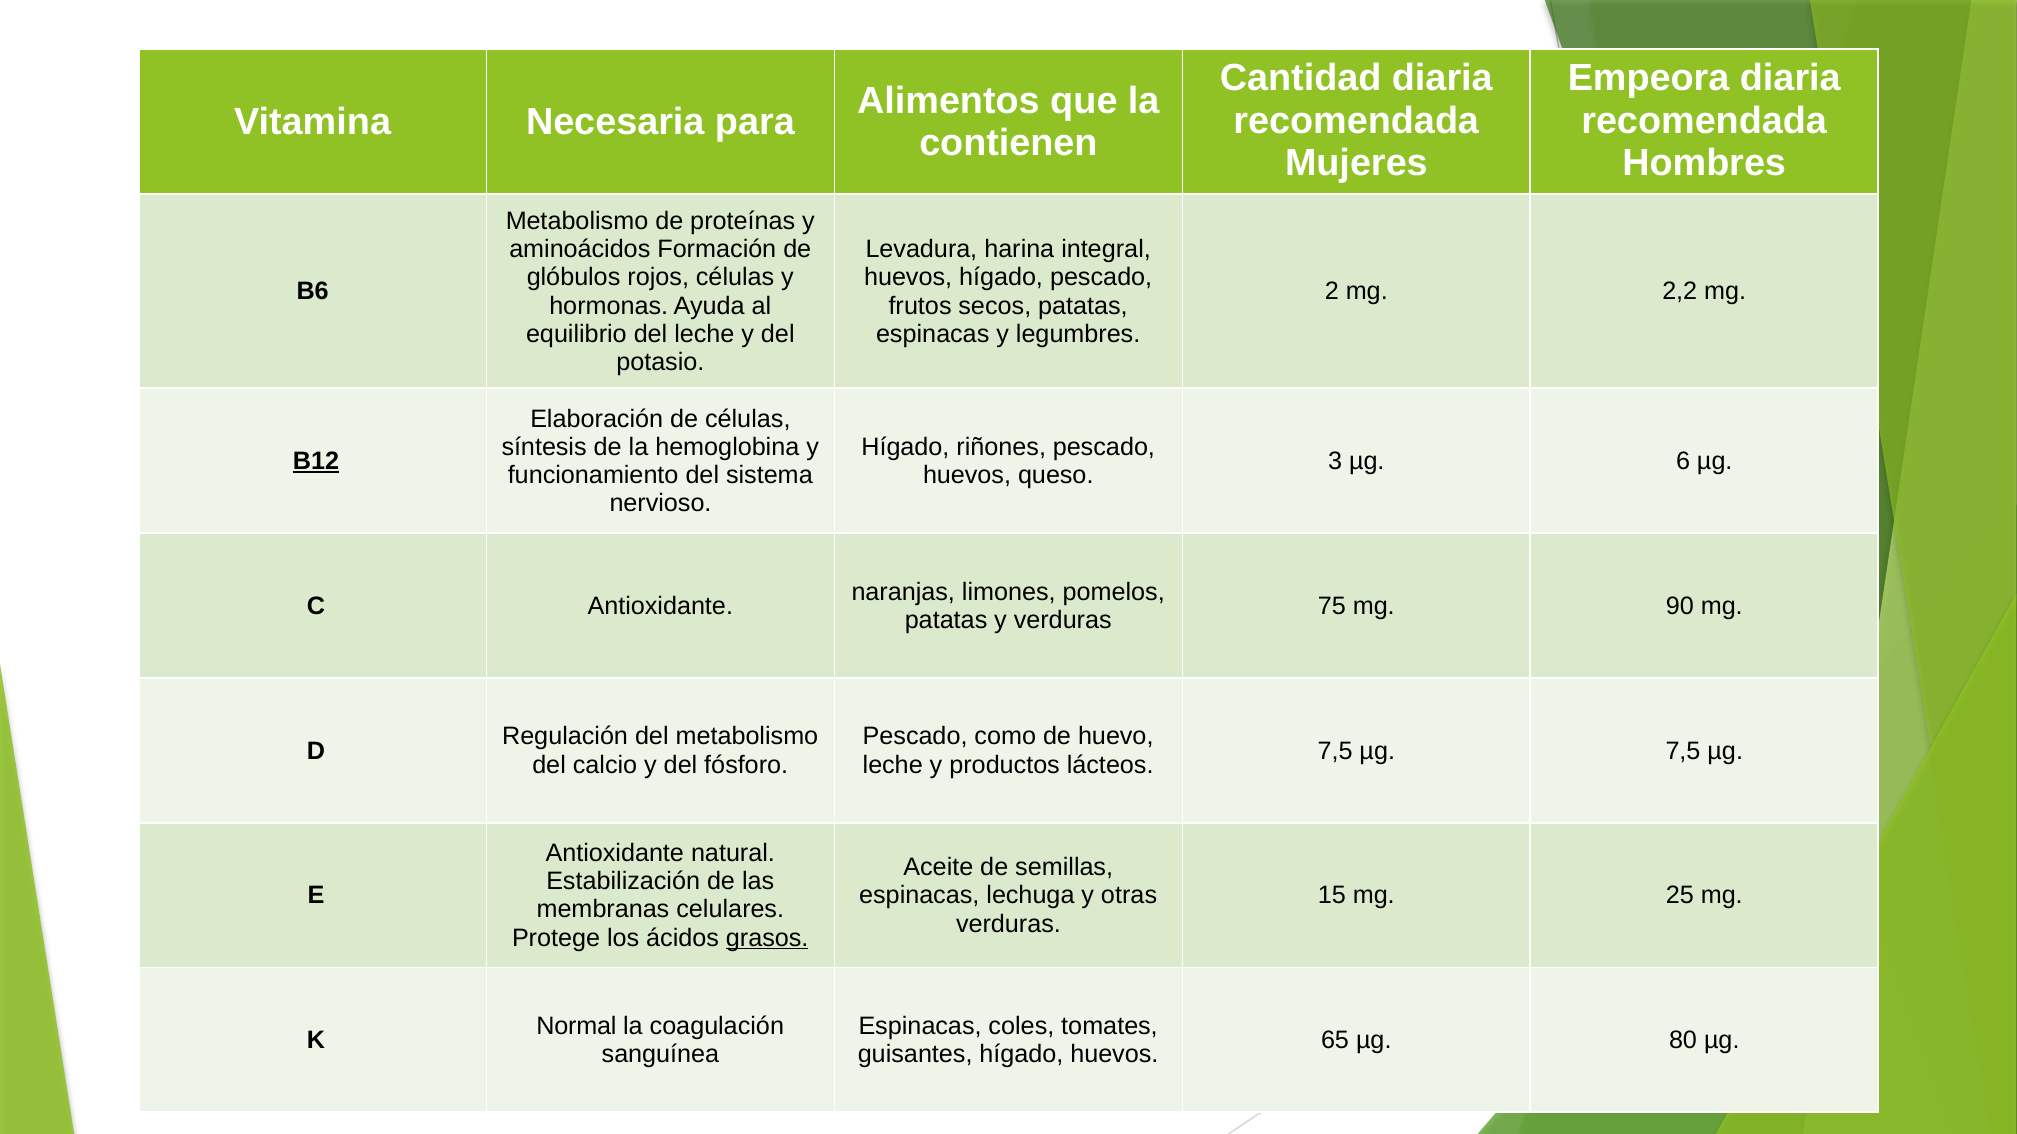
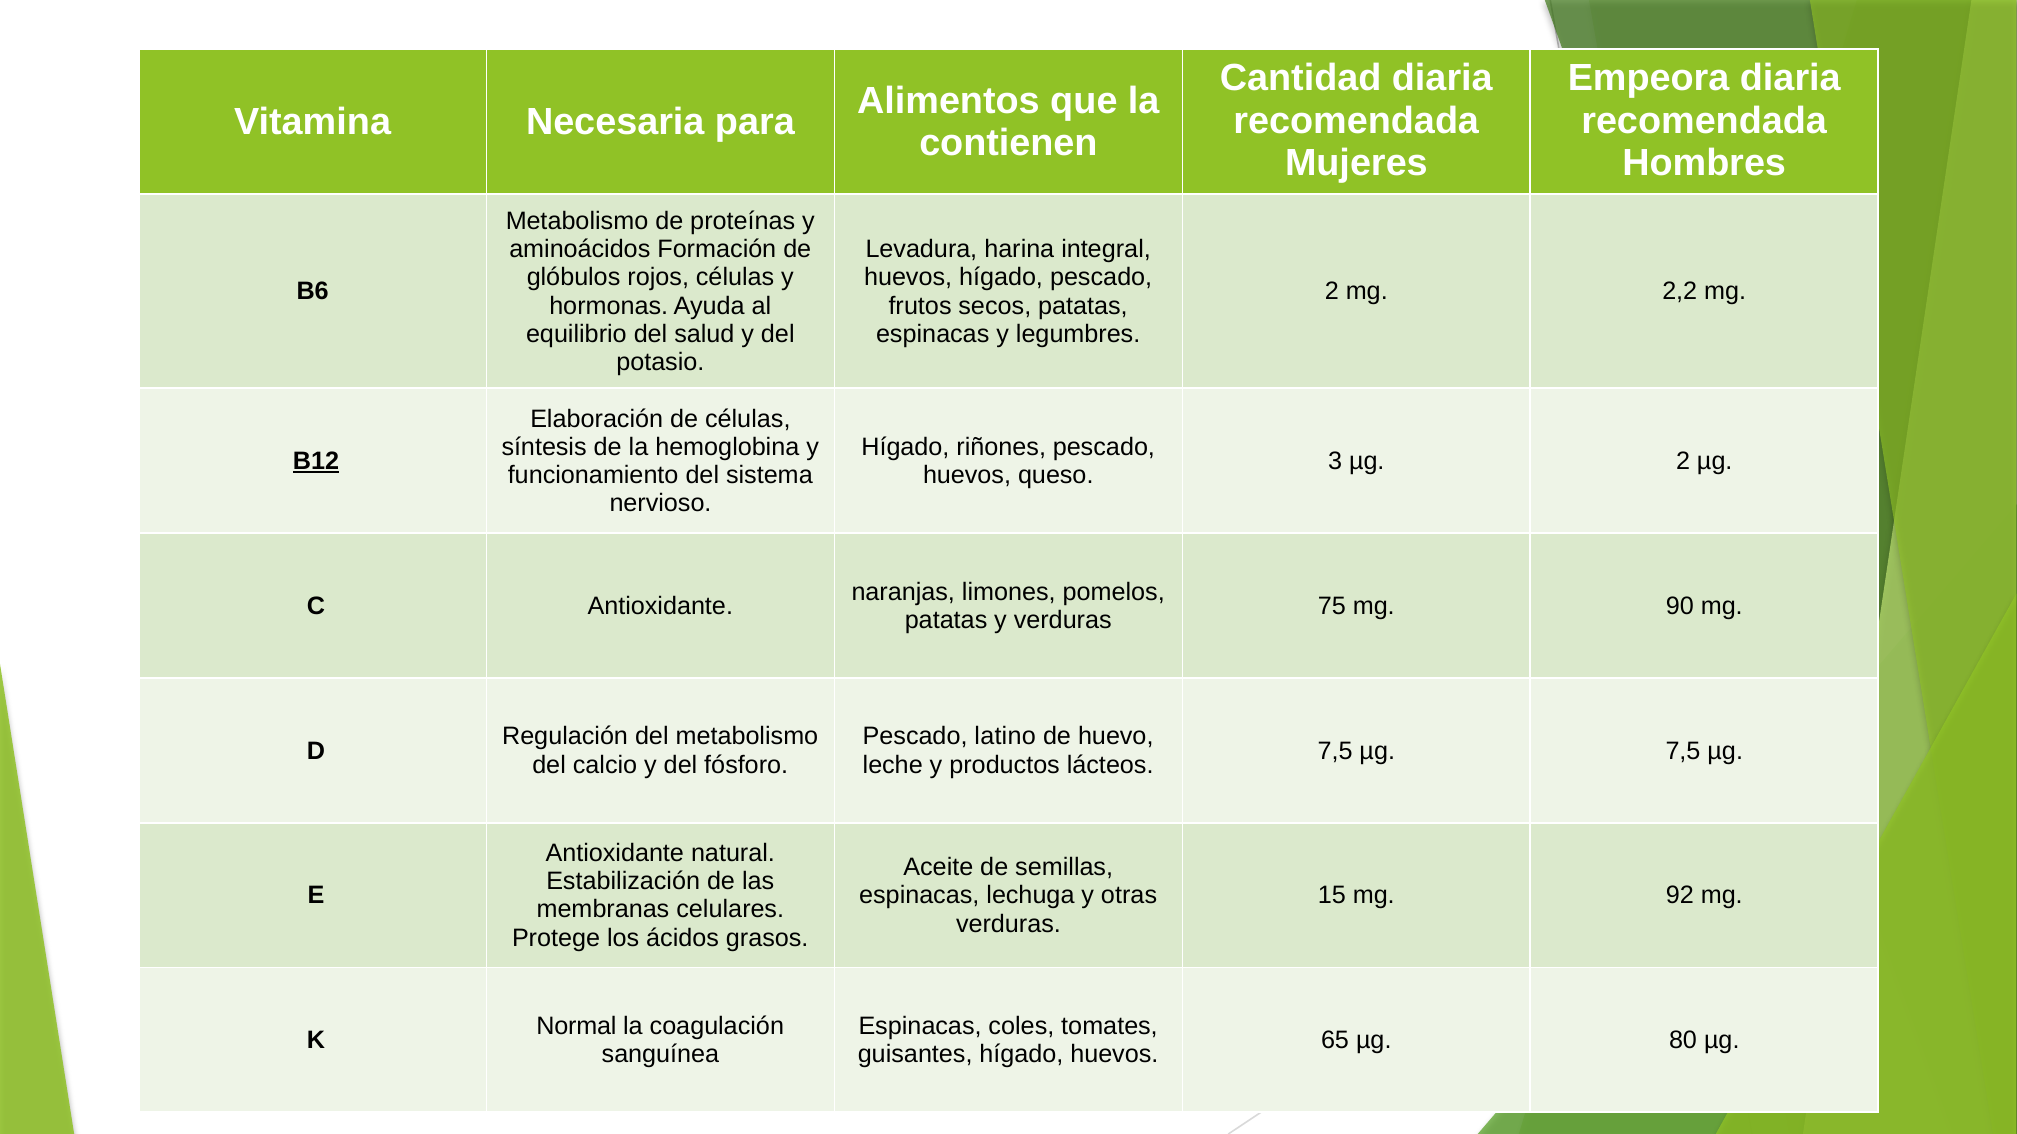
del leche: leche -> salud (704, 334)
µg 6: 6 -> 2 (1683, 461)
como: como -> latino (1005, 737)
25: 25 -> 92 (1680, 896)
grasos underline: present -> none (767, 938)
